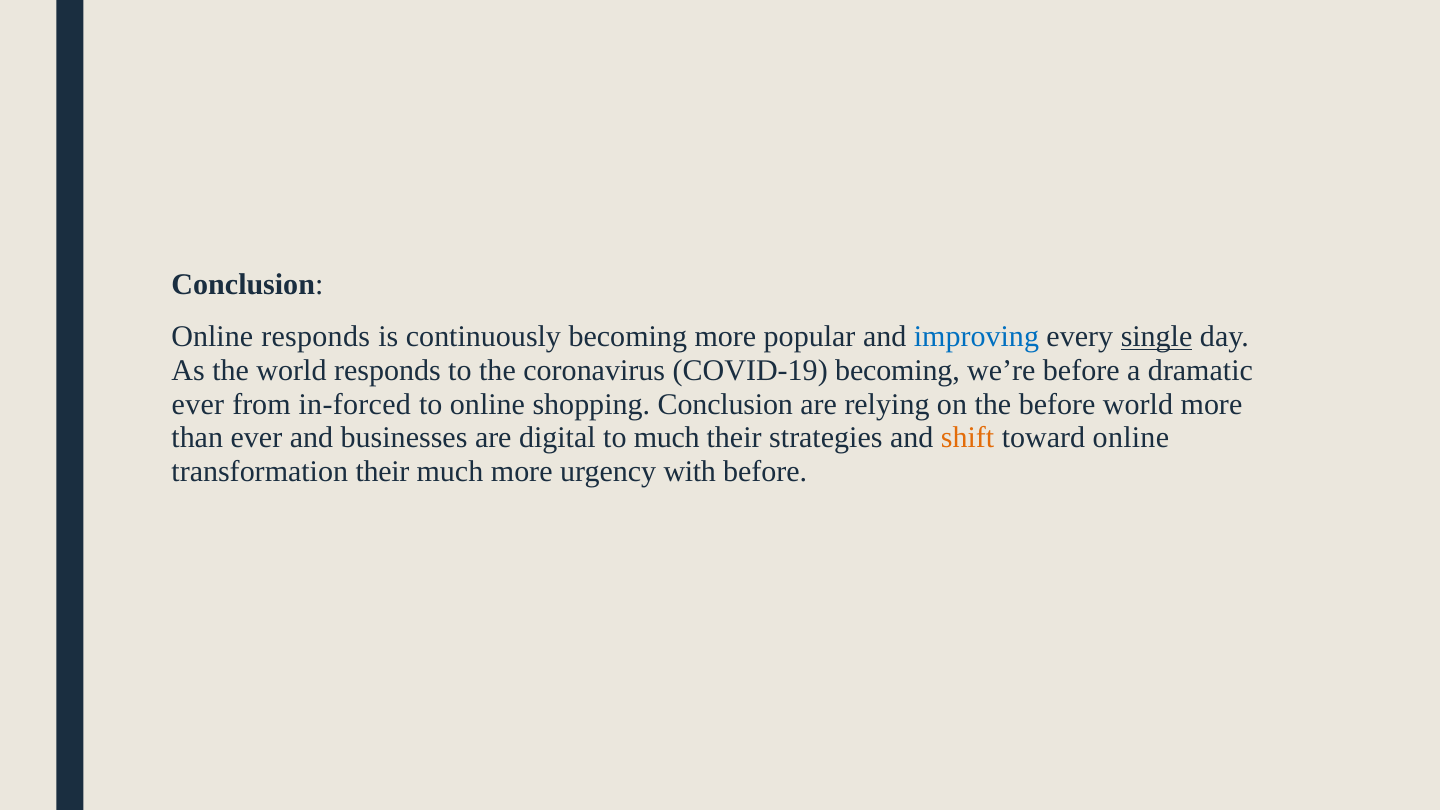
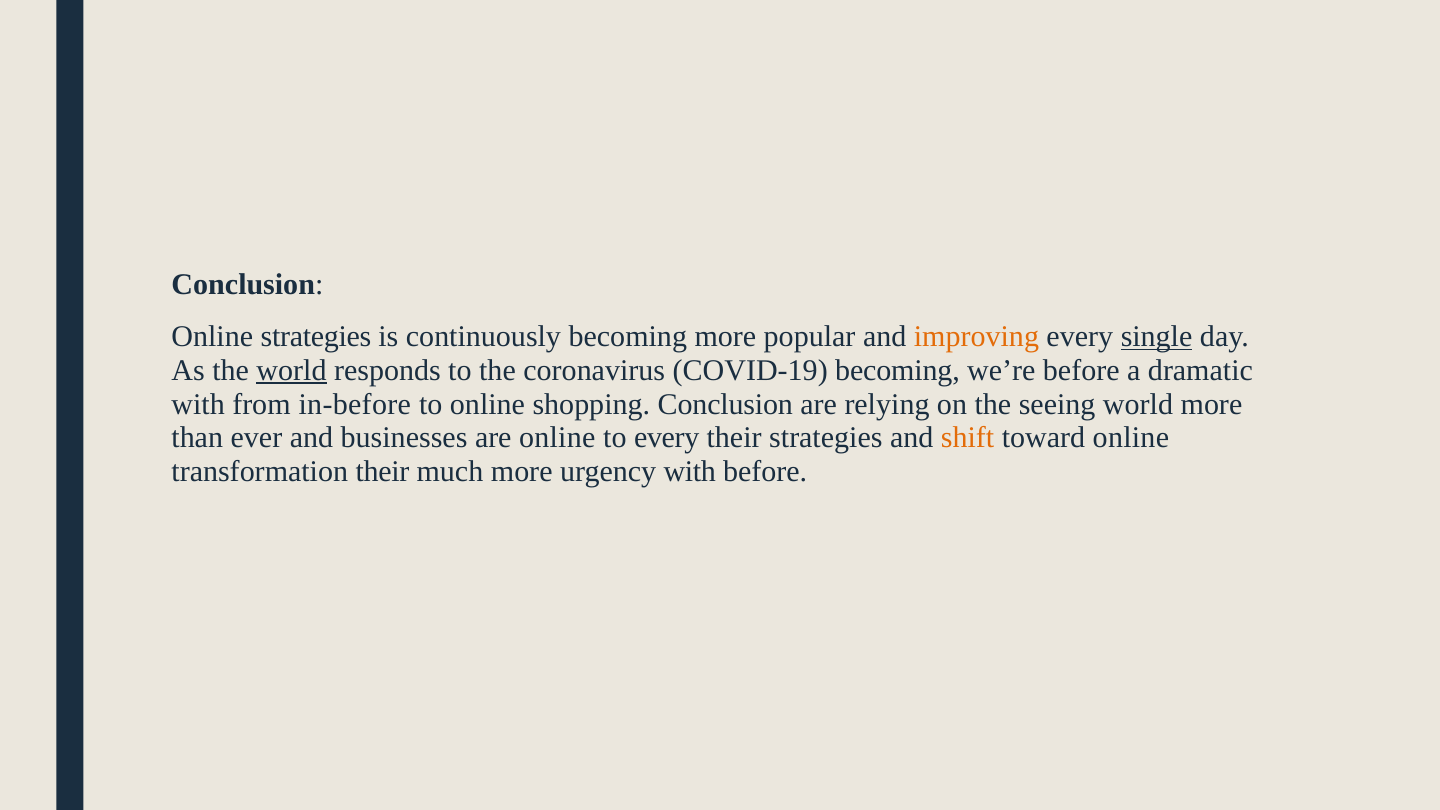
Online responds: responds -> strategies (316, 336)
improving colour: blue -> orange (976, 336)
world underline: none -> present (292, 370)
ever: ever -> with (198, 404)
in-forced: in-forced -> in-before (355, 404)
the before: before -> seeing (1057, 404)
are digital: digital -> online (557, 438)
to much: much -> every (667, 438)
